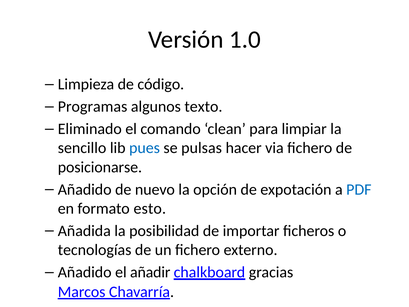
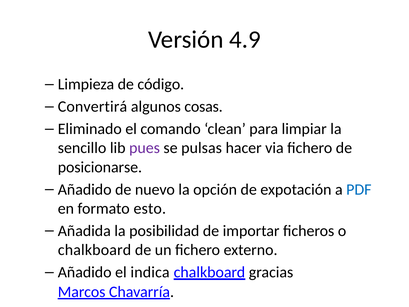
1.0: 1.0 -> 4.9 (245, 40)
Programas: Programas -> Convertirá (92, 107)
texto: texto -> cosas (204, 107)
pues colour: blue -> purple (145, 148)
tecnologías: tecnologías -> chalkboard (95, 250)
añadir: añadir -> indica (150, 272)
